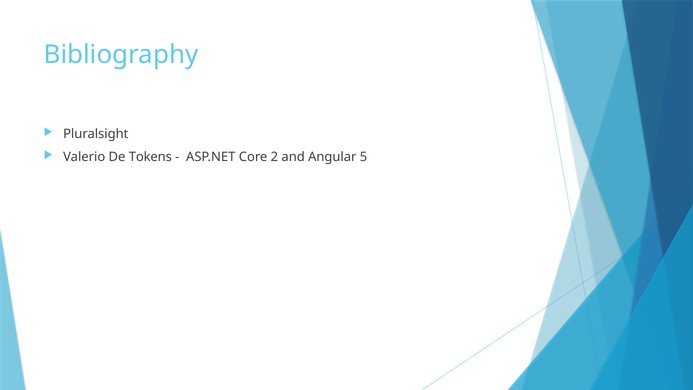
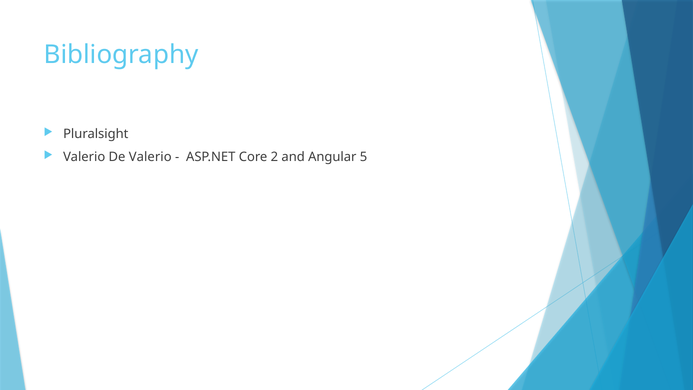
De Tokens: Tokens -> Valerio (150, 157)
